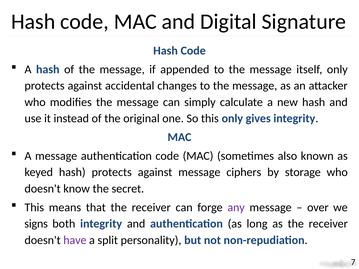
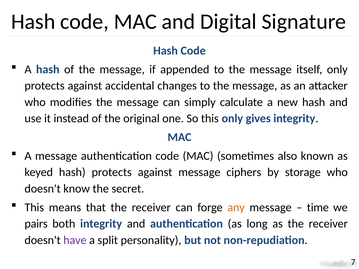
any colour: purple -> orange (236, 208)
over: over -> time (318, 208)
signs: signs -> pairs (36, 224)
